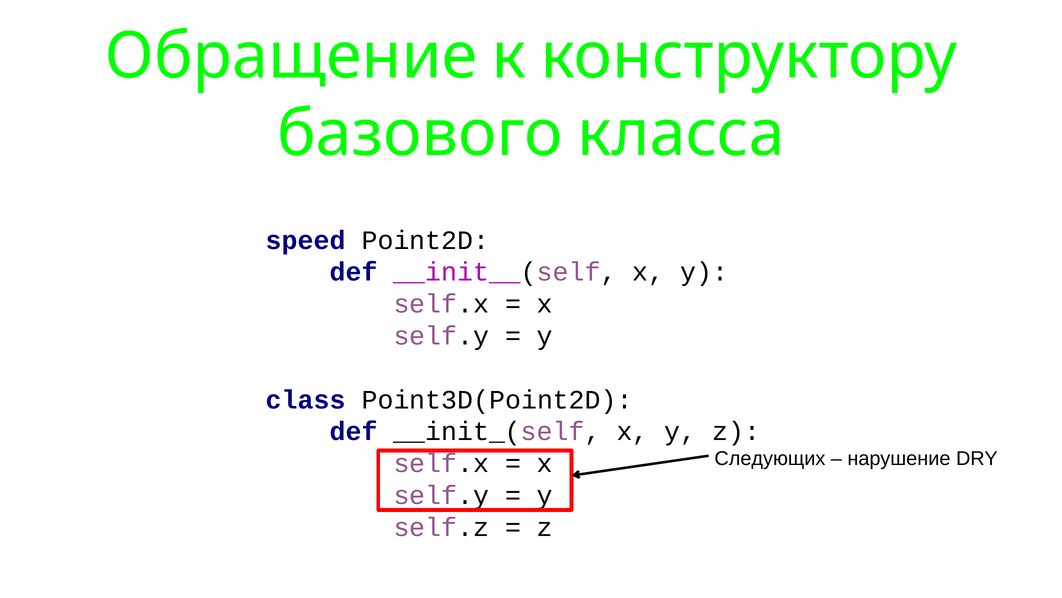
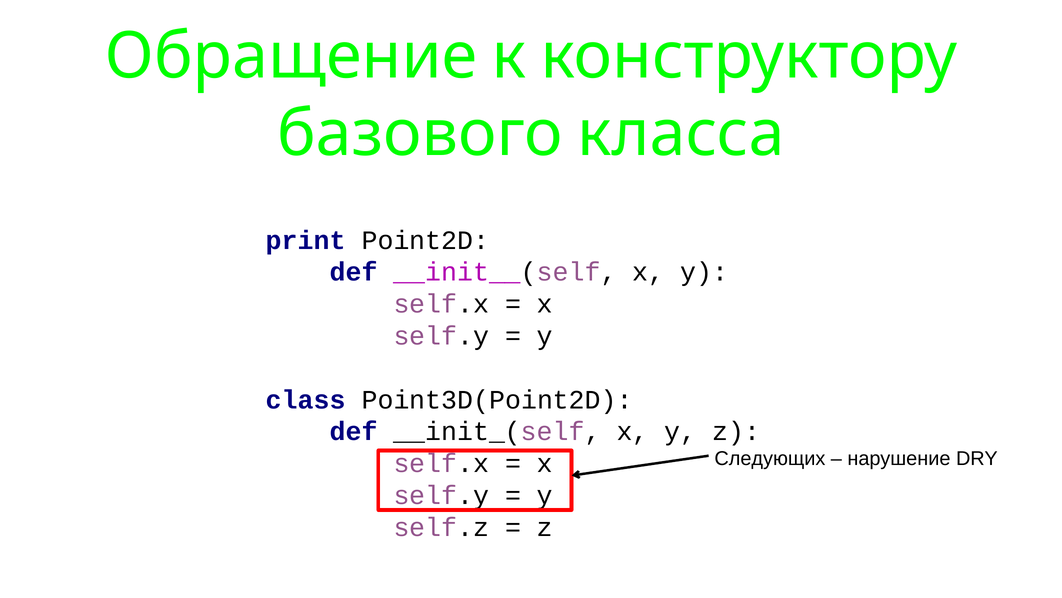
speed: speed -> print (306, 240)
